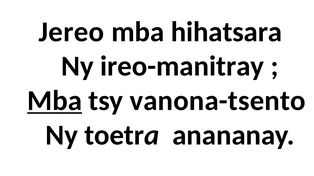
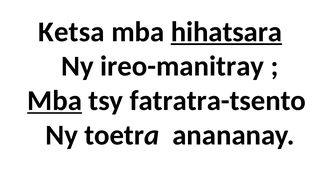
Jereo: Jereo -> Ketsa (71, 32)
hihatsara underline: none -> present (226, 32)
vanona-tsento: vanona-tsento -> fatratra-tsento (218, 101)
